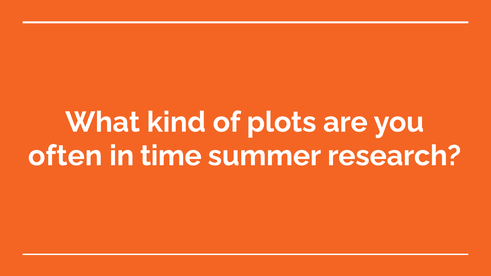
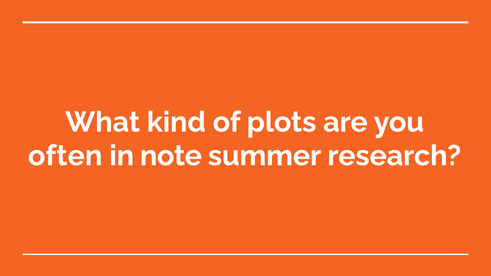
time: time -> note (171, 156)
